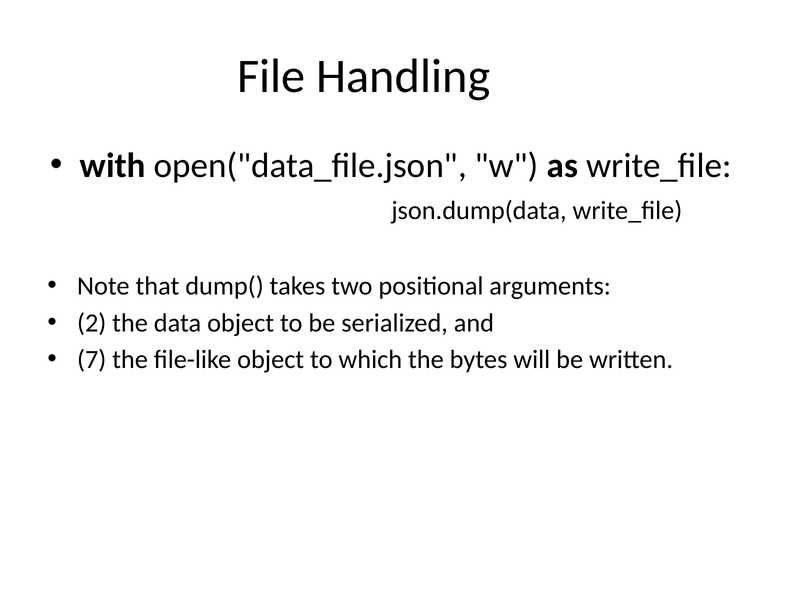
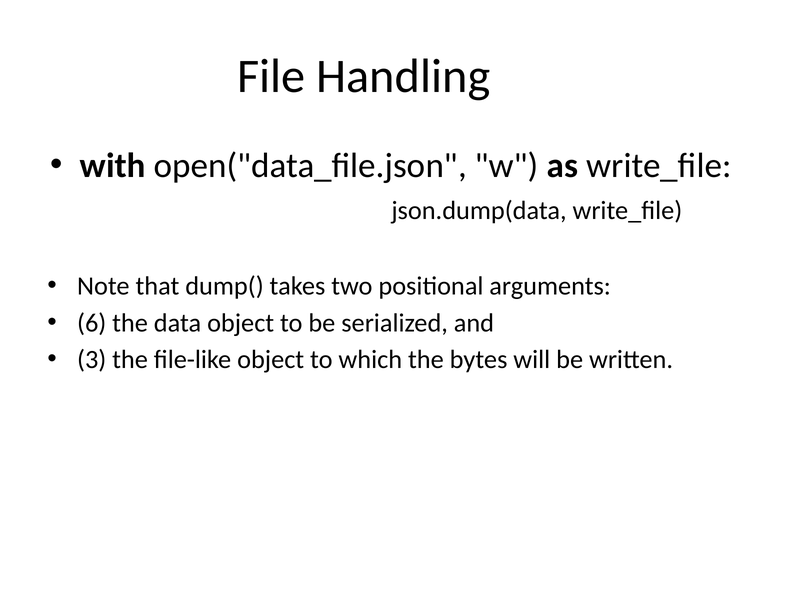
2: 2 -> 6 (92, 323)
7: 7 -> 3 (92, 360)
